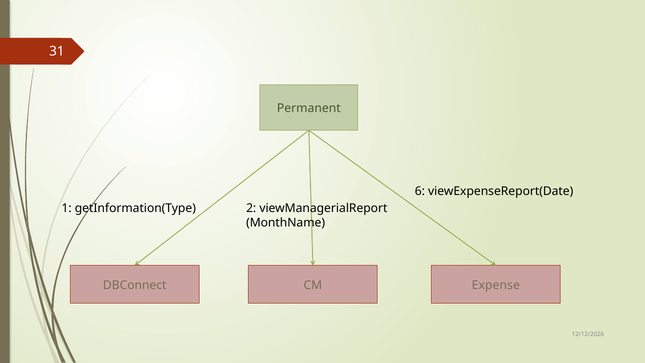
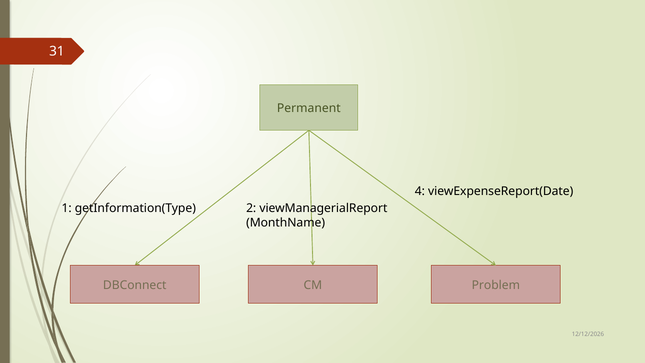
6: 6 -> 4 (420, 191)
Expense: Expense -> Problem (496, 285)
